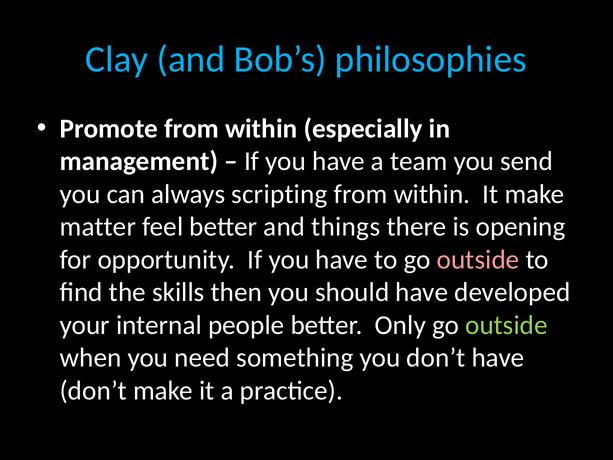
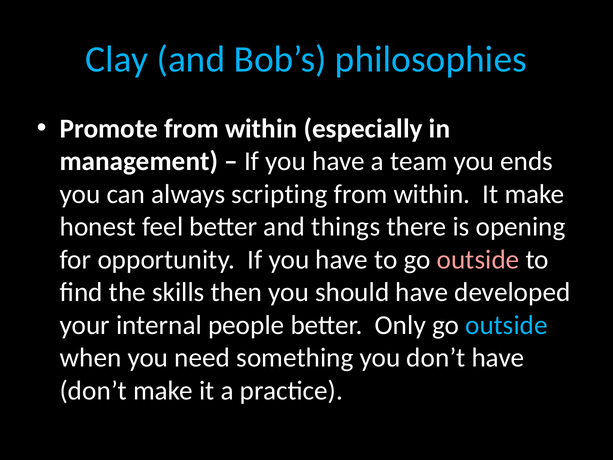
send: send -> ends (527, 161)
matter: matter -> honest (98, 227)
outside colour: light green -> light blue (506, 325)
